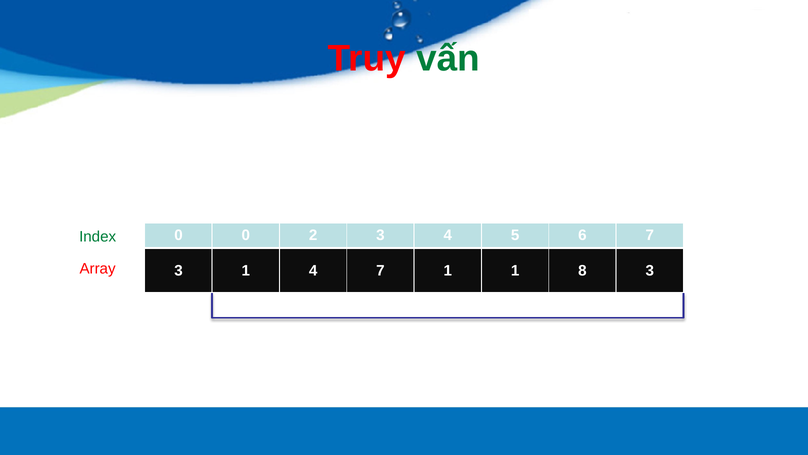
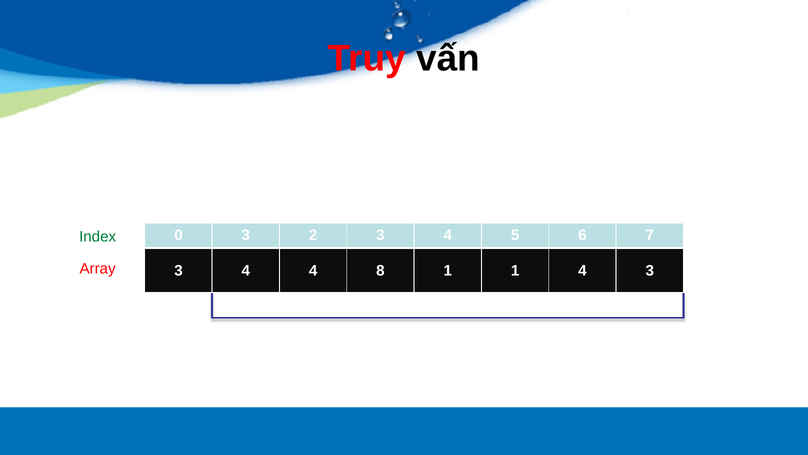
vấn colour: green -> black (448, 59)
0 0: 0 -> 3 (246, 235)
1: 1 -> 4 (246, 270)
4 7: 7 -> 8 (380, 270)
1 8: 8 -> 4 (582, 270)
